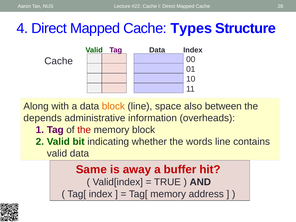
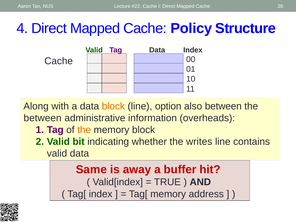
Types: Types -> Policy (191, 28)
space: space -> option (168, 106)
depends: depends -> between (43, 118)
the colour: red -> orange (84, 130)
words: words -> writes (199, 142)
